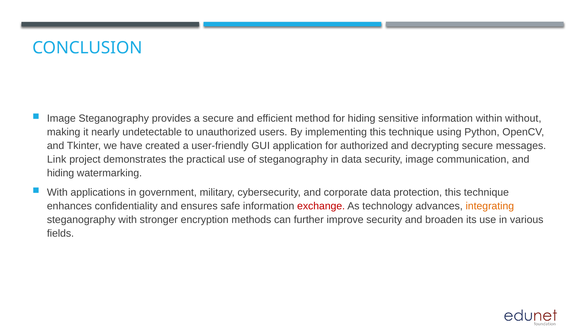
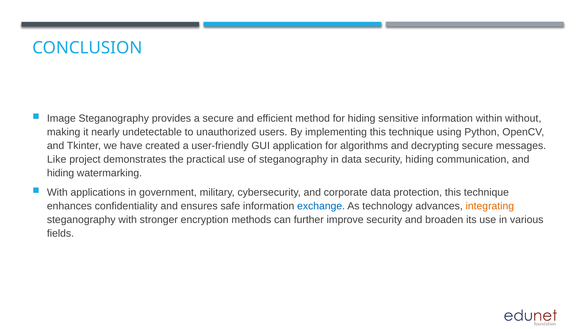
authorized: authorized -> algorithms (364, 146)
Link: Link -> Like (57, 159)
security image: image -> hiding (419, 159)
exchange colour: red -> blue (321, 206)
